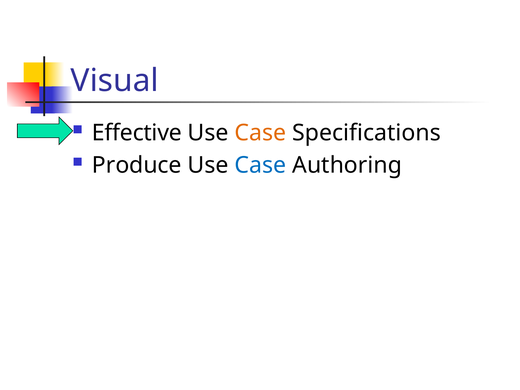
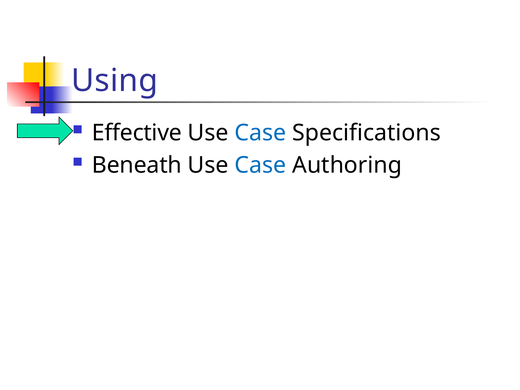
Visual: Visual -> Using (115, 81)
Case colour: orange -> blue (260, 133)
Produce: Produce -> Beneath (137, 165)
